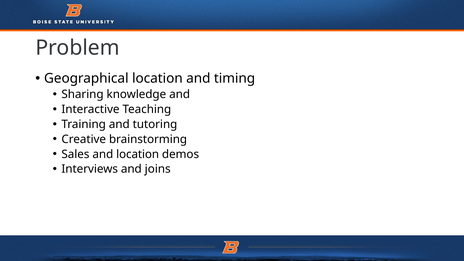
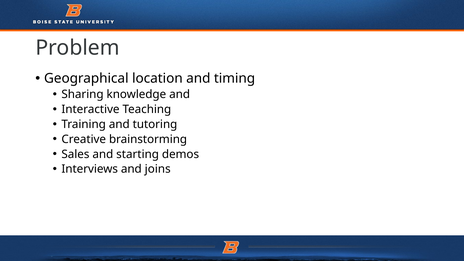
and location: location -> starting (138, 154)
